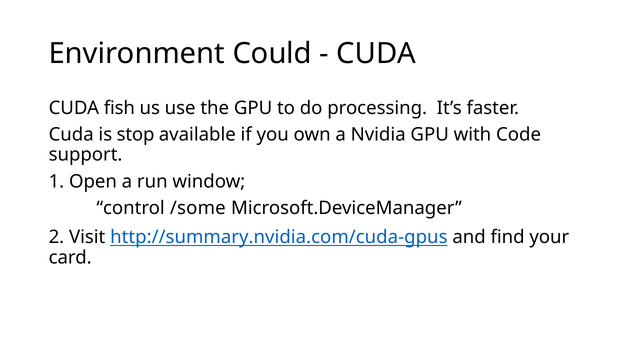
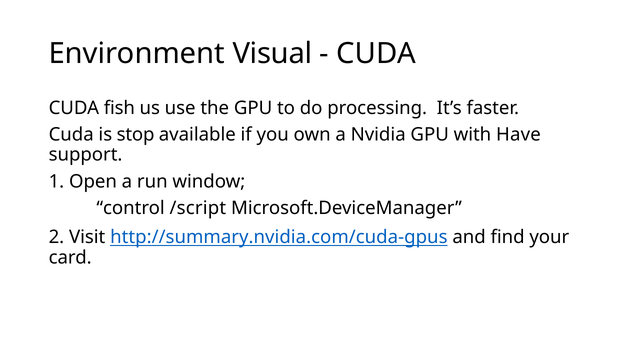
Could: Could -> Visual (272, 54)
Code: Code -> Have (518, 135)
/some: /some -> /script (198, 208)
